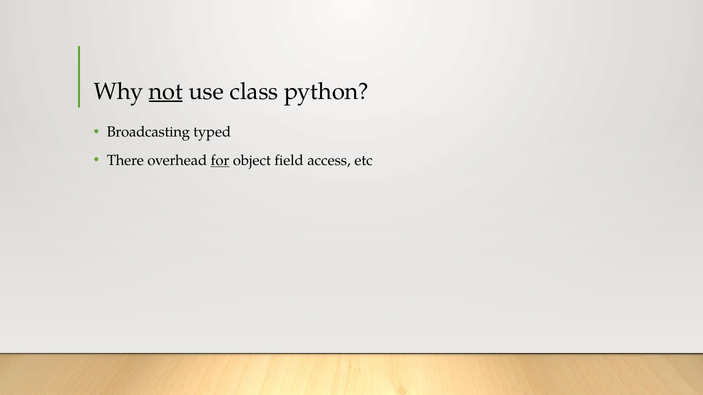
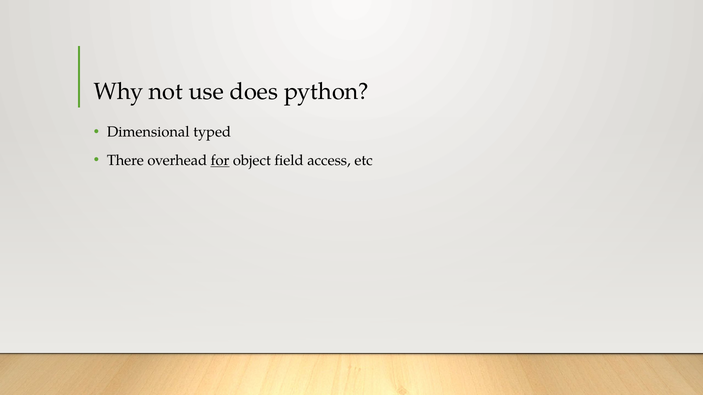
not underline: present -> none (166, 91)
class: class -> does (254, 91)
Broadcasting: Broadcasting -> Dimensional (148, 132)
